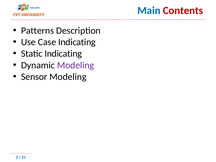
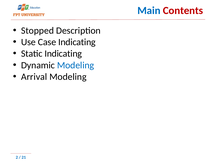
Patterns: Patterns -> Stopped (37, 31)
Modeling colour: purple -> blue (76, 65)
Sensor: Sensor -> Arrival (34, 77)
